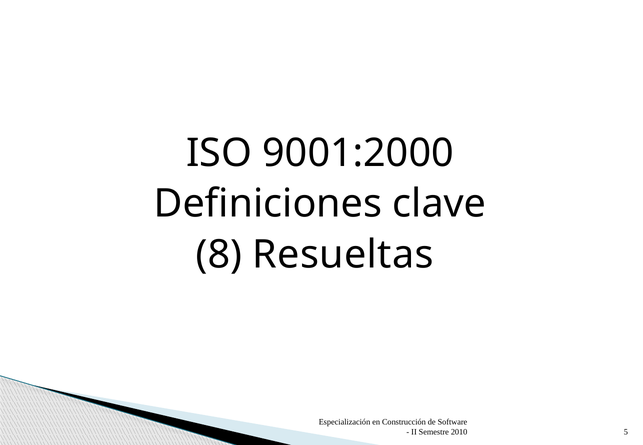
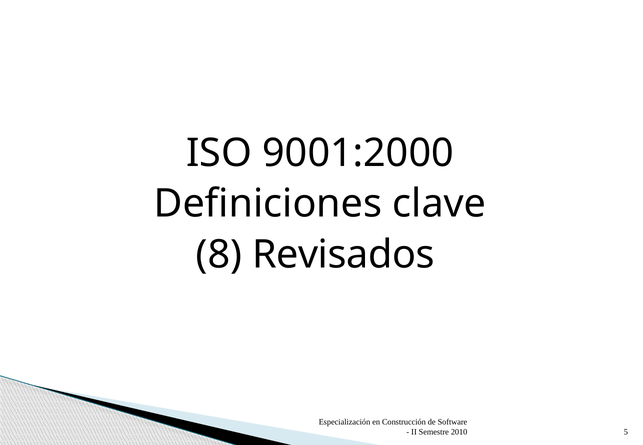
Resueltas: Resueltas -> Revisados (343, 255)
